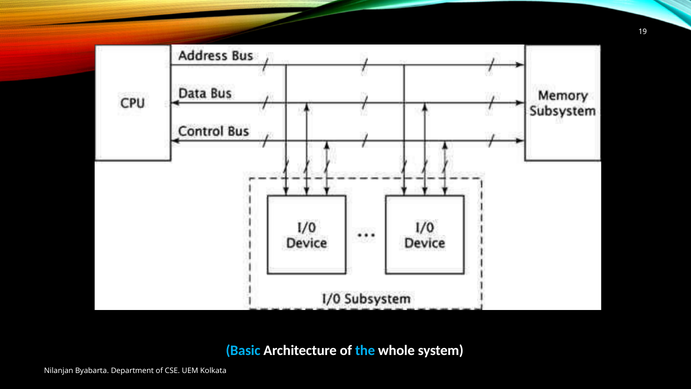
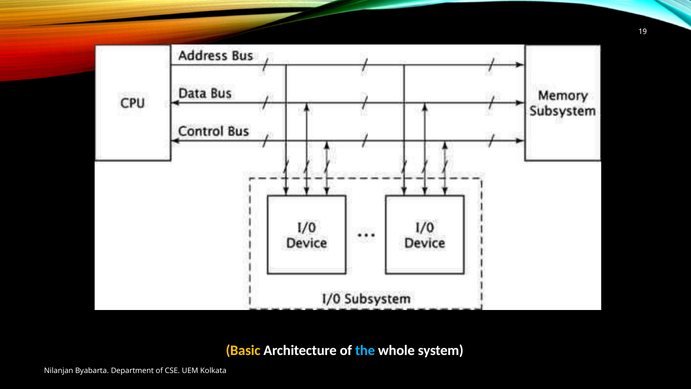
Basic colour: light blue -> yellow (243, 350)
